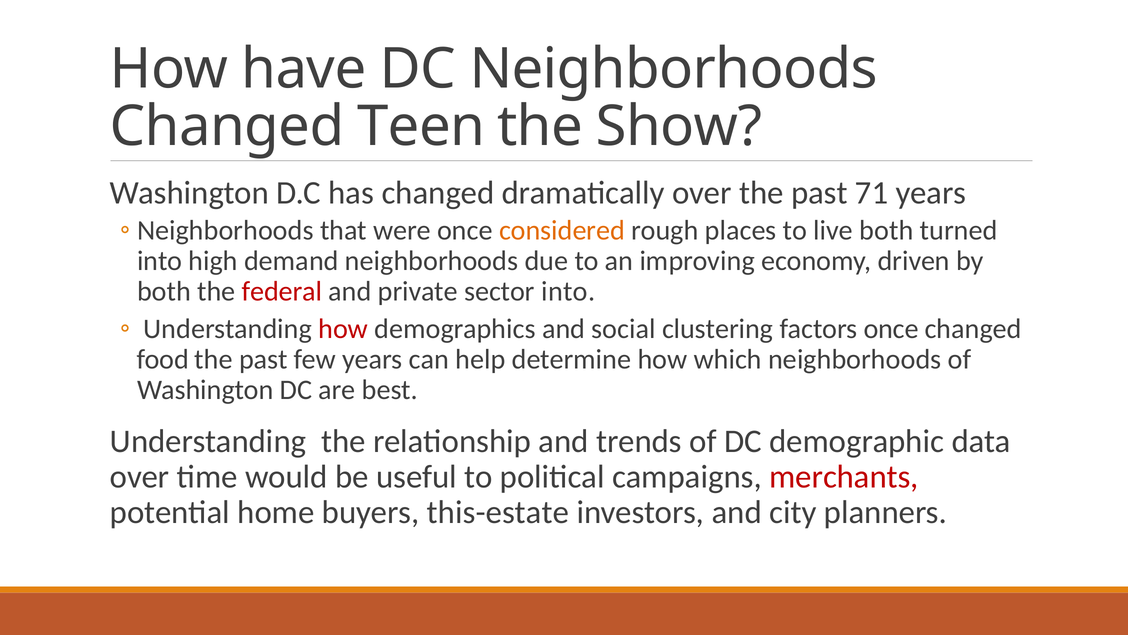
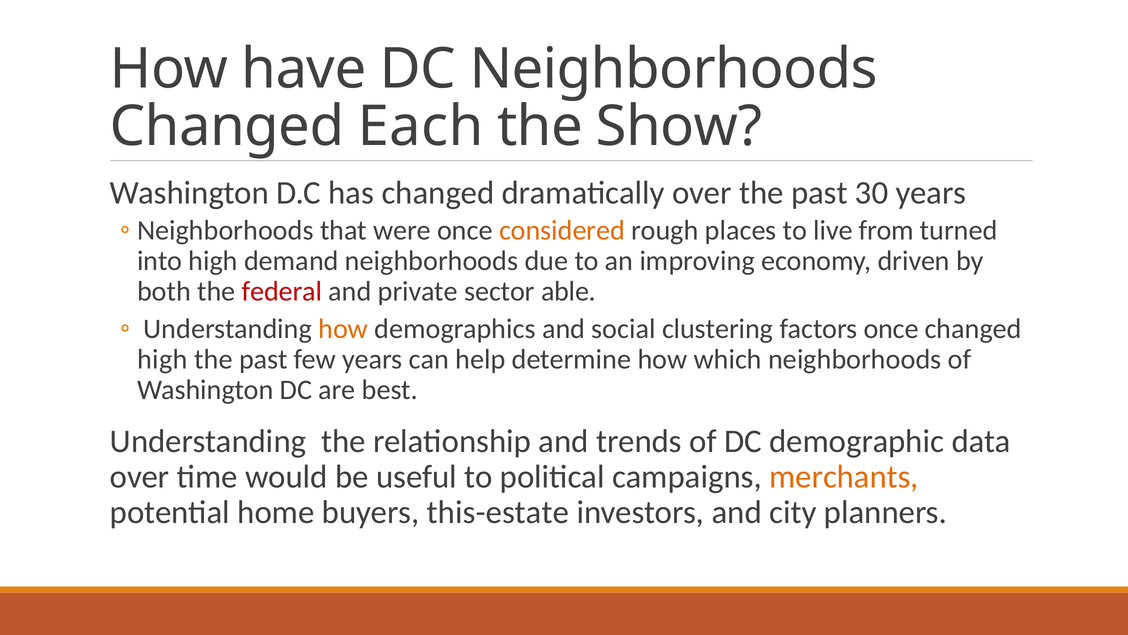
Teen: Teen -> Each (421, 126)
71: 71 -> 30 (872, 193)
live both: both -> from (886, 230)
sector into: into -> able (569, 291)
how colour: red -> orange (343, 329)
food: food -> high (162, 359)
merchants colour: red -> orange (844, 477)
